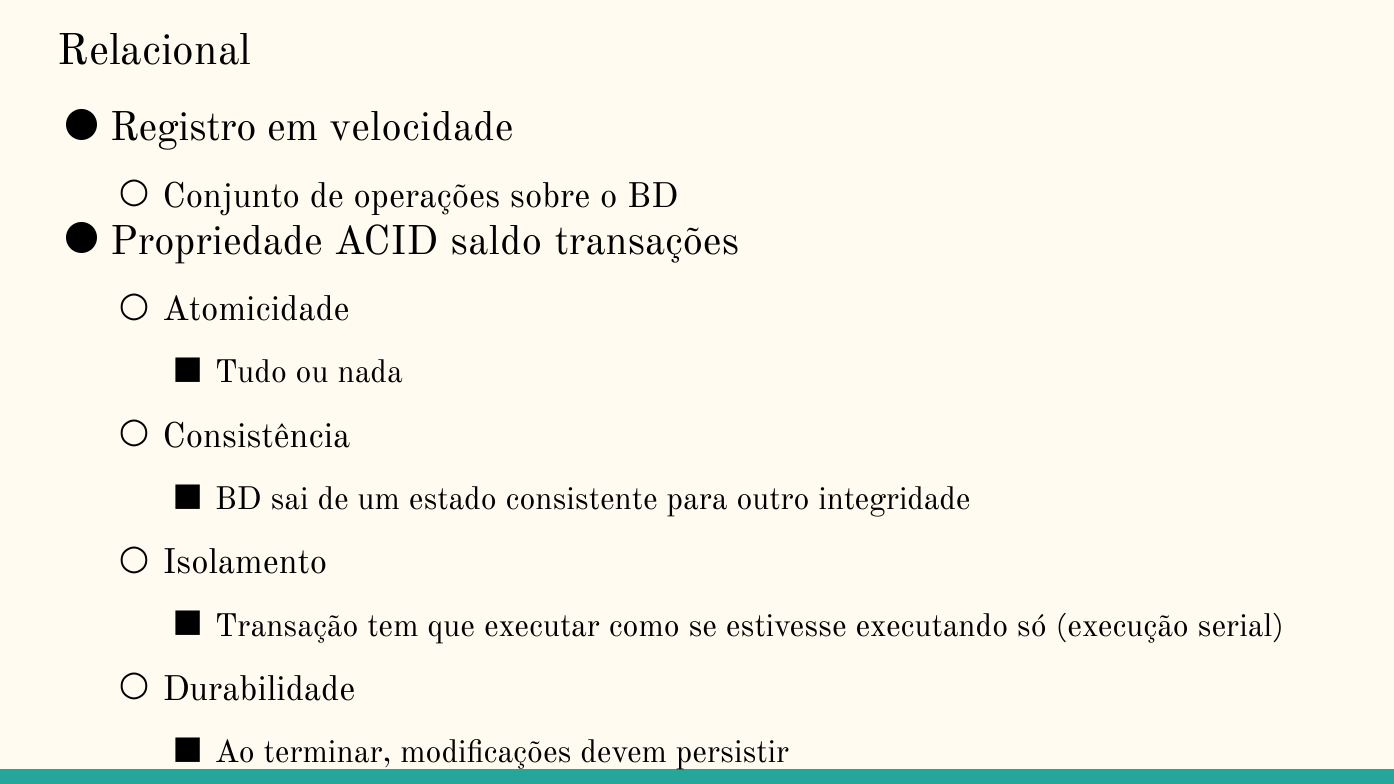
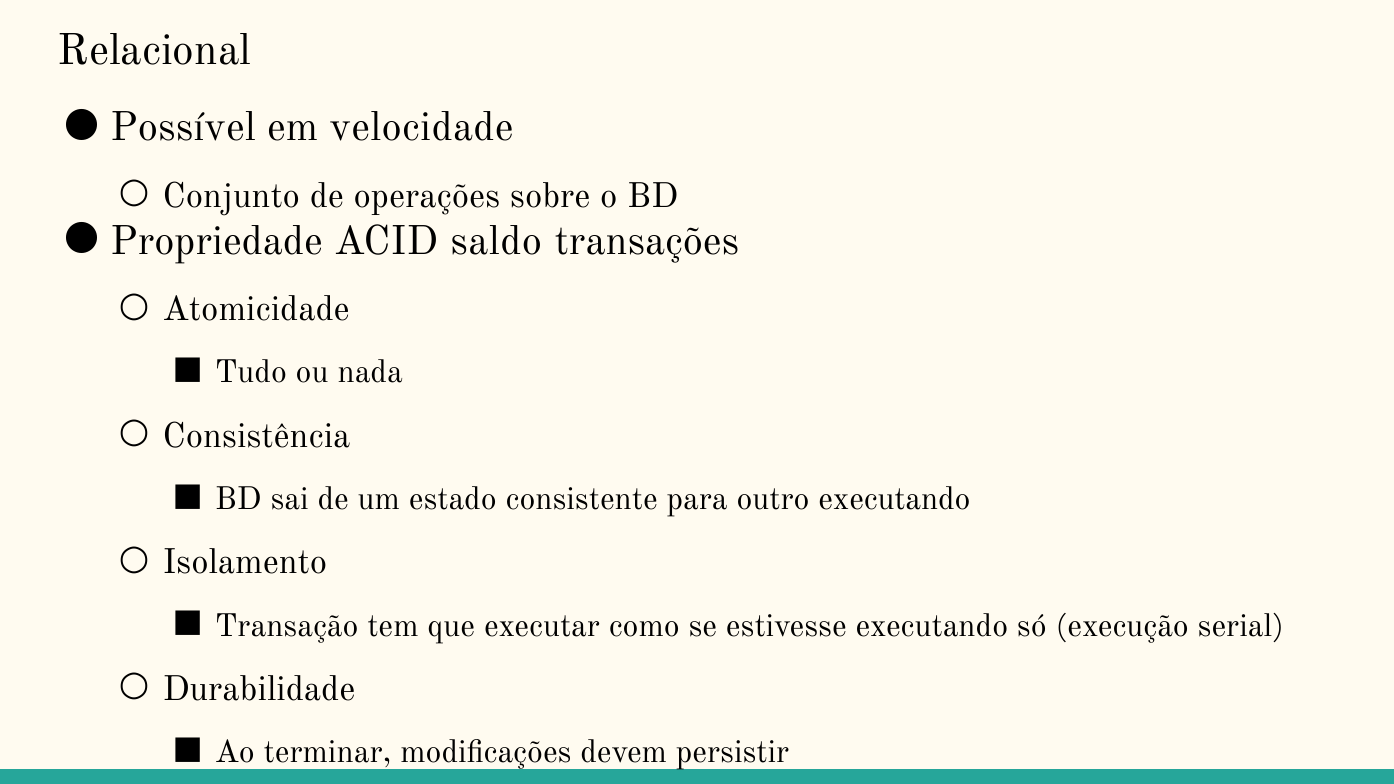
Registro: Registro -> Possível (183, 127)
outro integridade: integridade -> executando (894, 499)
